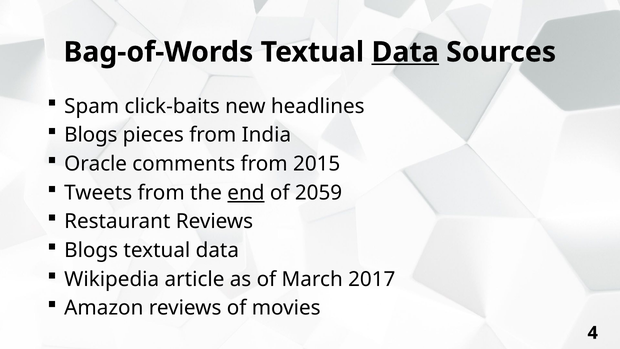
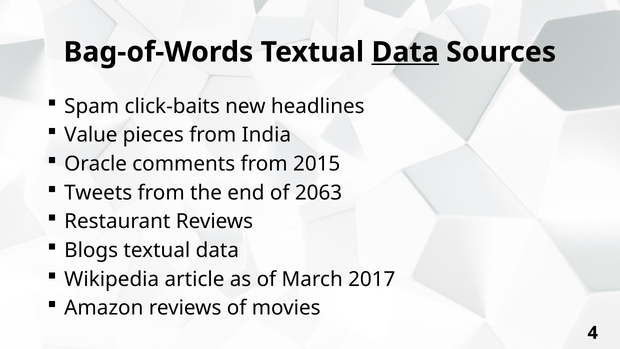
Blogs: Blogs -> Value (91, 135)
end underline: present -> none (246, 193)
2059: 2059 -> 2063 (319, 193)
